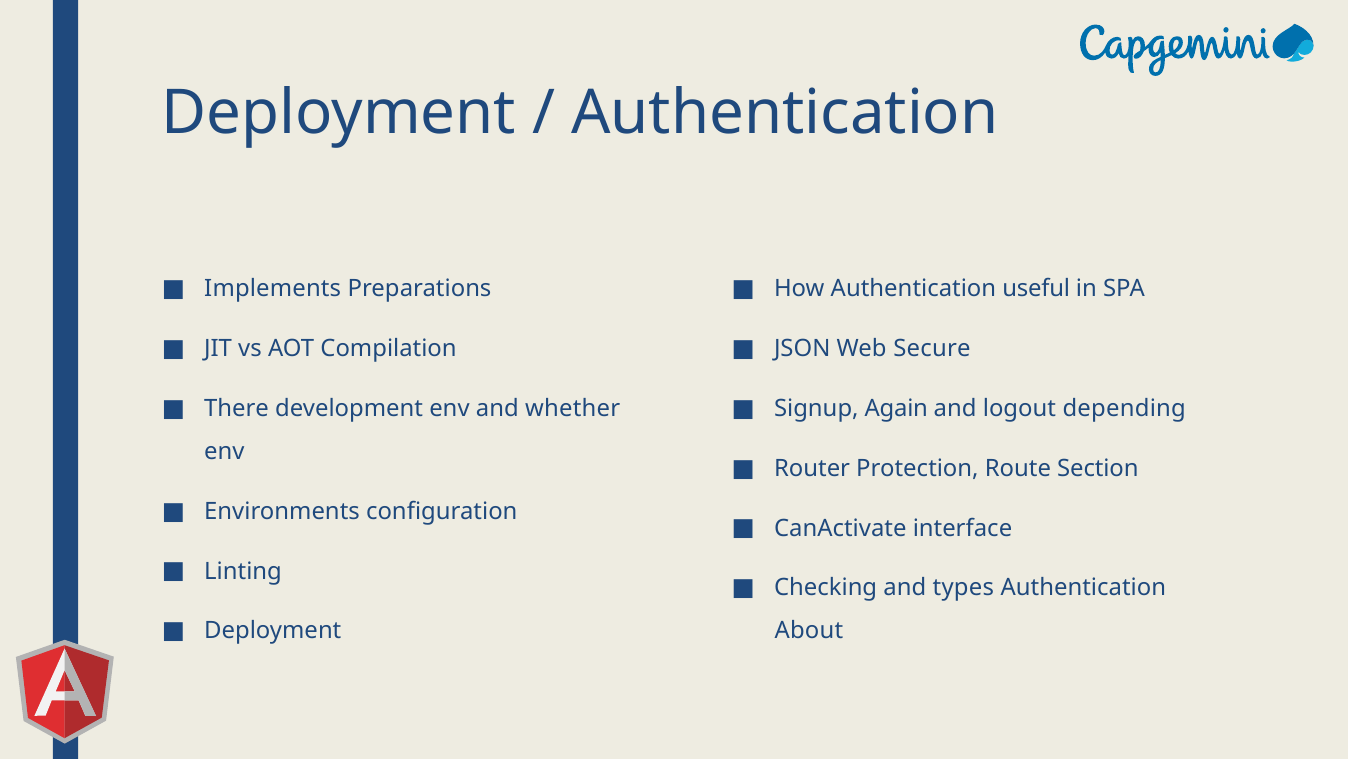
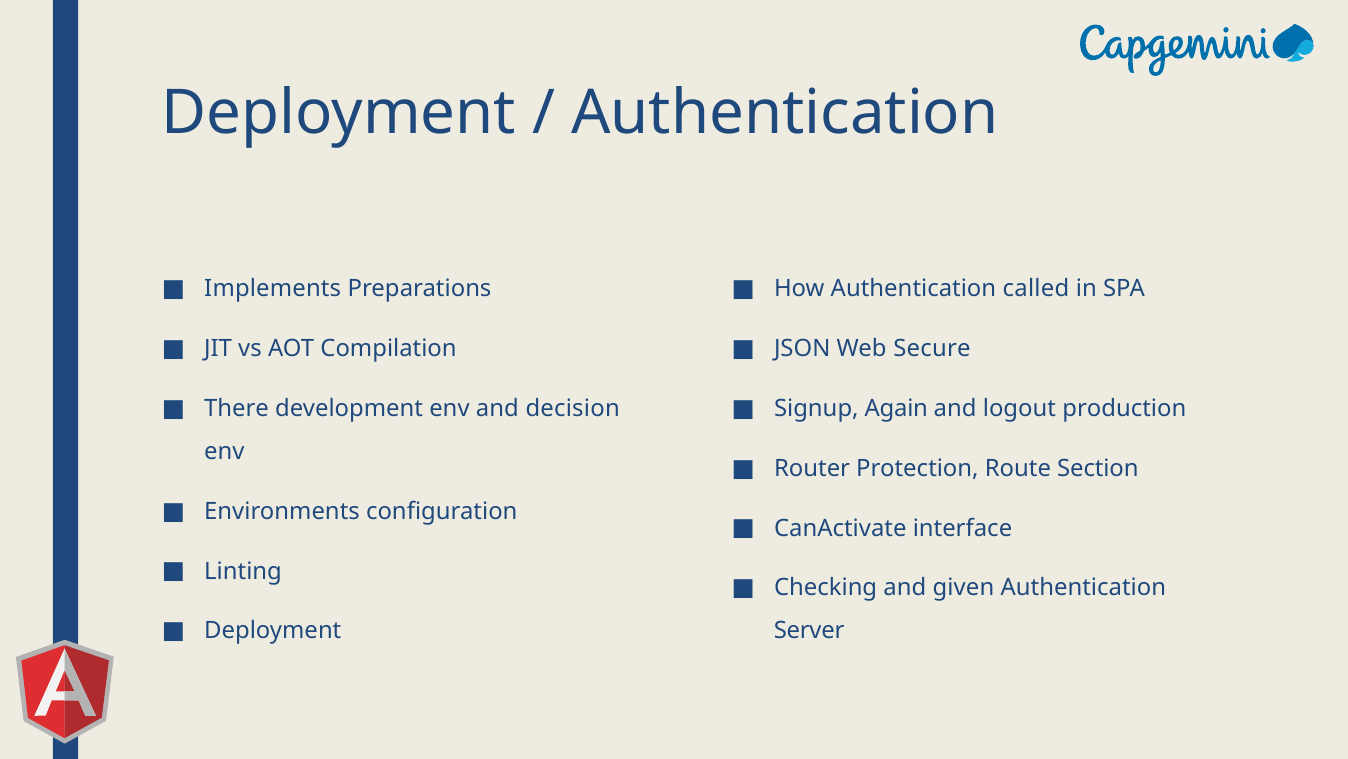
useful: useful -> called (1036, 288)
whether: whether -> decision (573, 408)
depending: depending -> production (1124, 408)
types: types -> given (963, 587)
About: About -> Server (809, 630)
